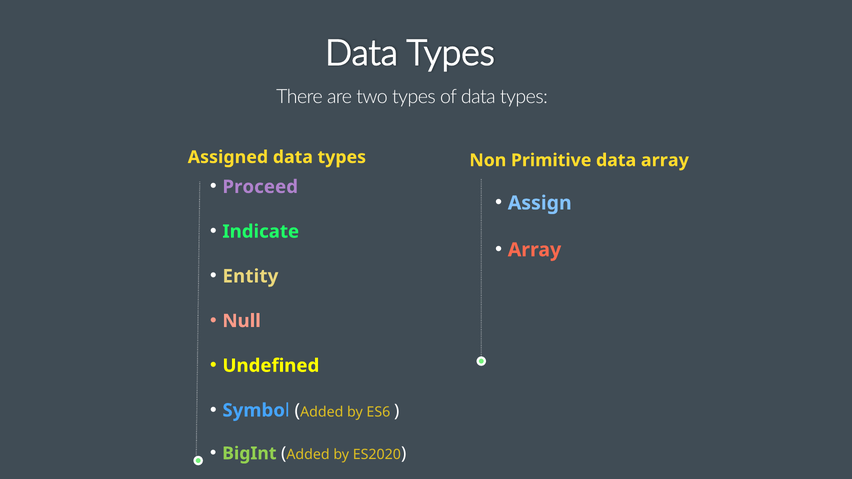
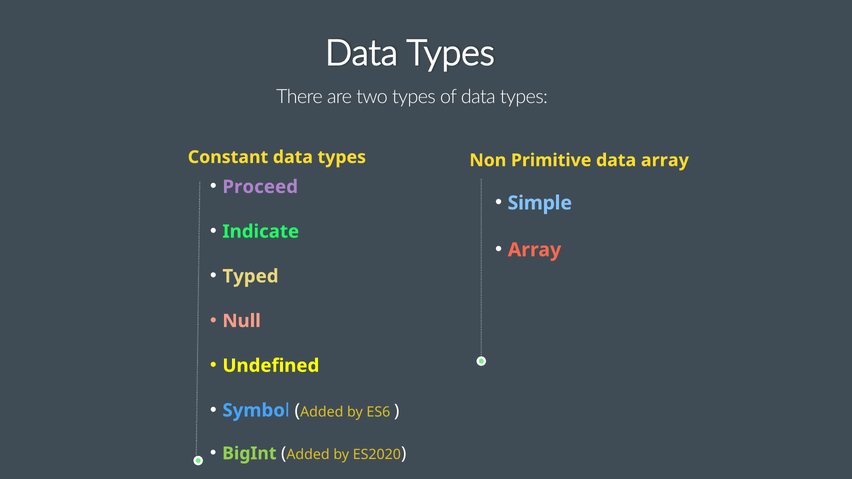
Assigned: Assigned -> Constant (228, 157)
Assign: Assign -> Simple (540, 203)
Entity: Entity -> Typed (250, 276)
